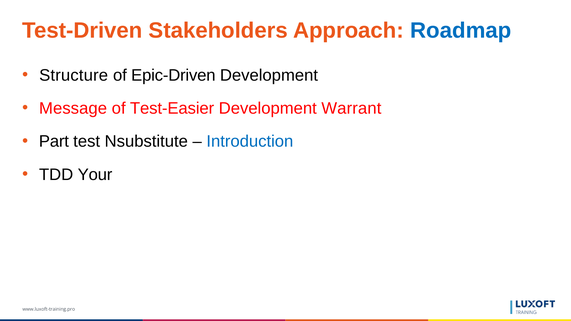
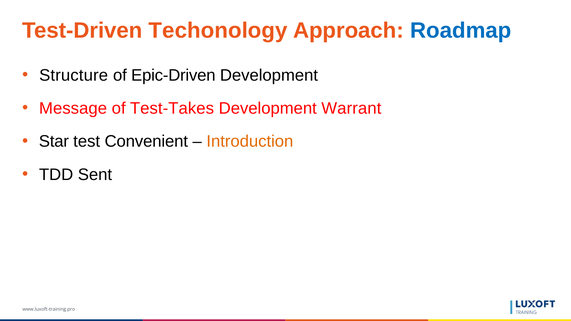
Stakeholders: Stakeholders -> Techonology (218, 30)
Test-Easier: Test-Easier -> Test-Takes (172, 108)
Part: Part -> Star (54, 142)
Nsubstitute: Nsubstitute -> Convenient (146, 142)
Introduction colour: blue -> orange (250, 142)
Your: Your -> Sent (95, 175)
